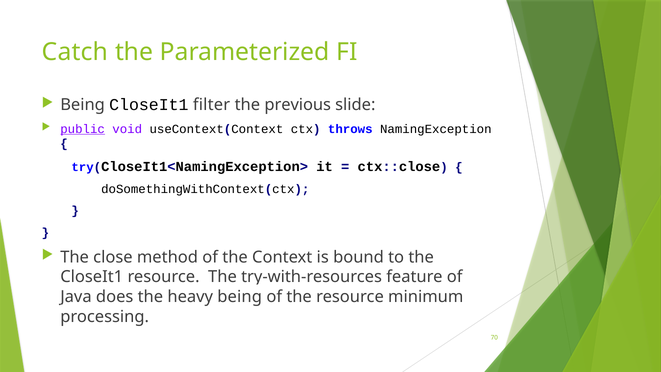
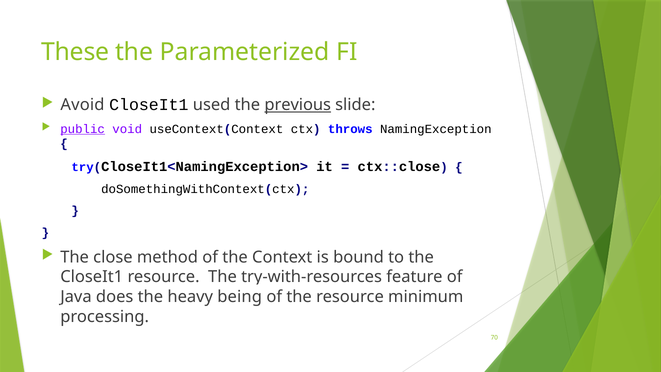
Catch: Catch -> These (75, 52)
Being: Being -> Avoid (82, 105)
filter: filter -> used (212, 105)
previous underline: none -> present (298, 105)
